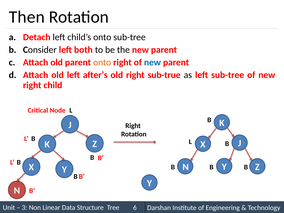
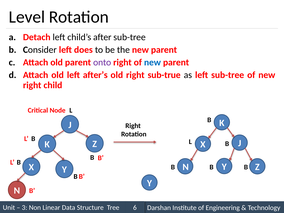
Then: Then -> Level (27, 17)
child’s onto: onto -> after (102, 37)
both: both -> does (83, 50)
onto colour: orange -> purple (102, 62)
